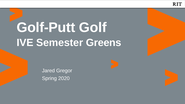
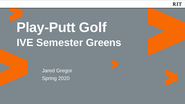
Golf-Putt: Golf-Putt -> Play-Putt (46, 27)
